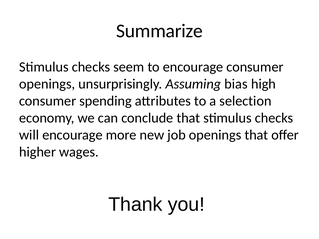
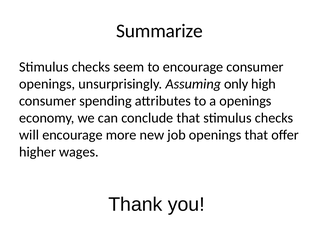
bias: bias -> only (236, 84)
a selection: selection -> openings (245, 101)
